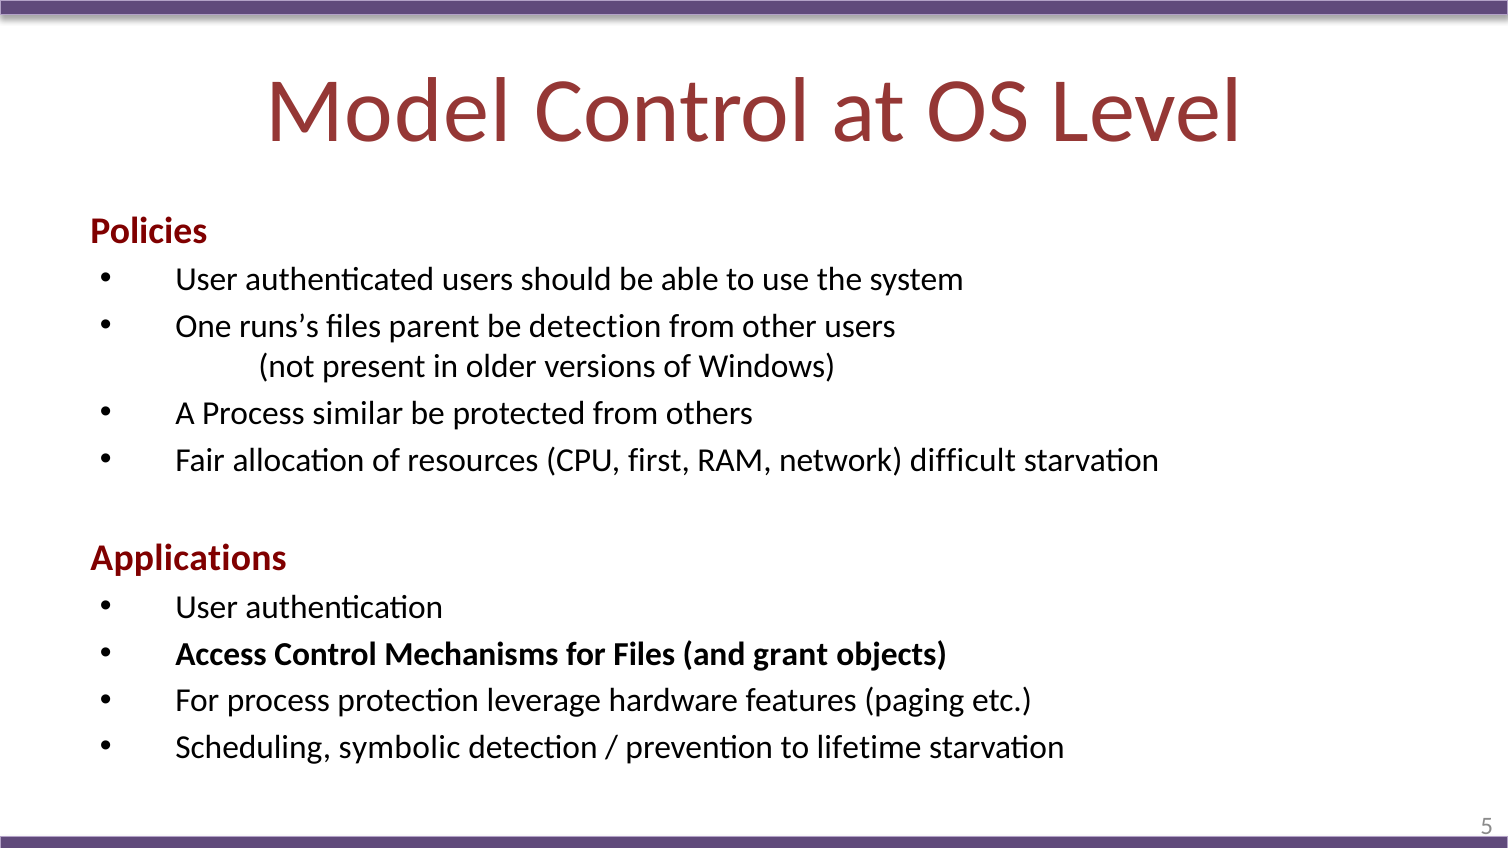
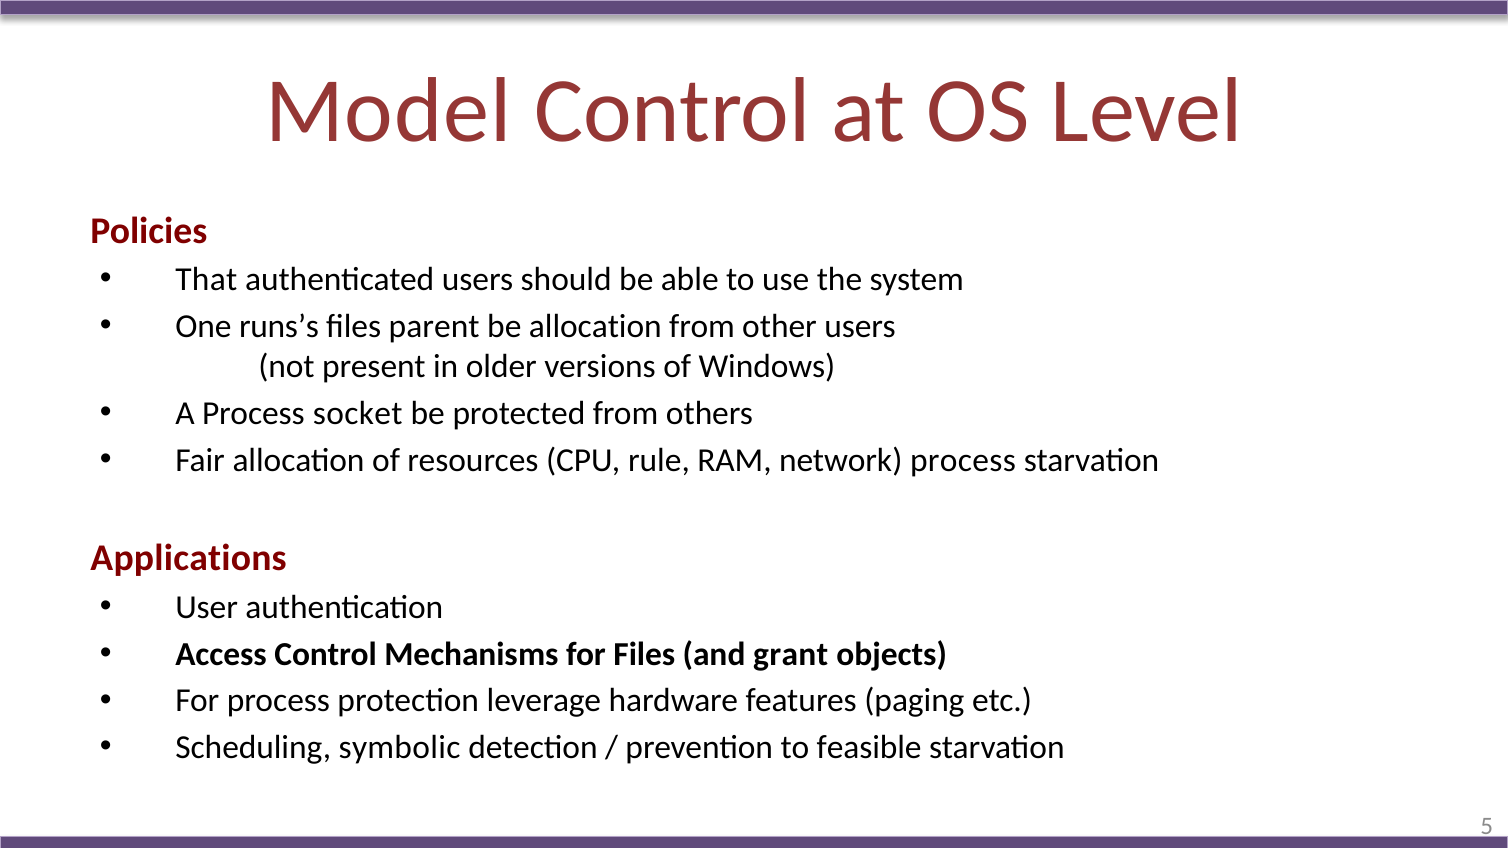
User: User -> That (206, 280)
be detection: detection -> allocation (595, 327)
similar: similar -> socket (358, 414)
first: first -> rule (659, 461)
network difficult: difficult -> process (963, 461)
lifetime: lifetime -> feasible (869, 748)
